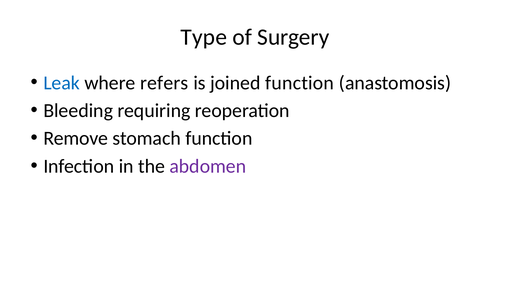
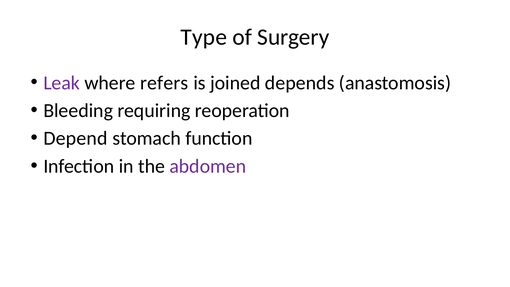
Leak colour: blue -> purple (62, 83)
joined function: function -> depends (300, 83)
Remove: Remove -> Depend (76, 138)
